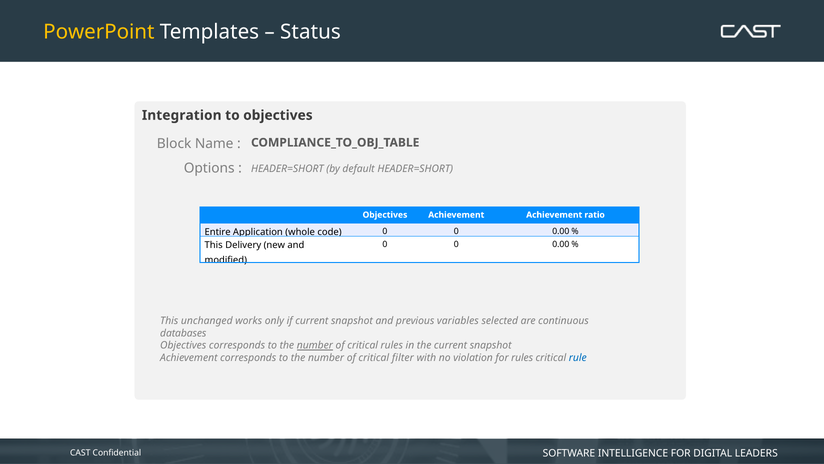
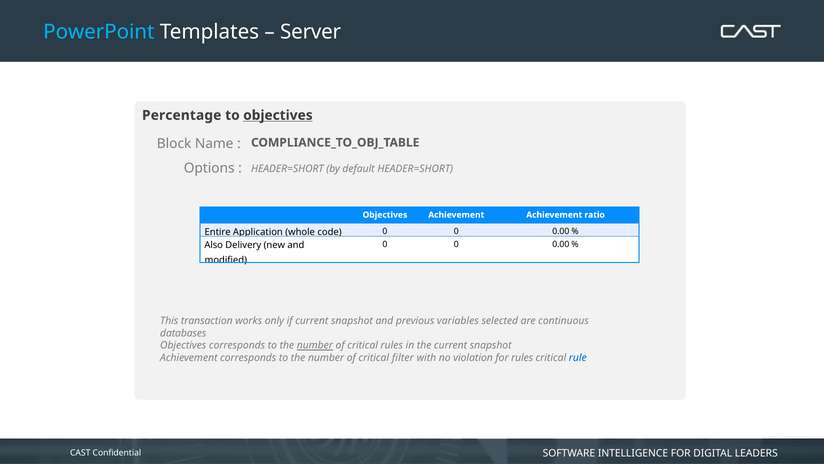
PowerPoint colour: yellow -> light blue (99, 32)
Status: Status -> Server (311, 32)
Integration: Integration -> Percentage (182, 115)
objectives underline: none -> present (278, 115)
This: This -> Also (214, 245)
unchanged: unchanged -> transaction (207, 320)
